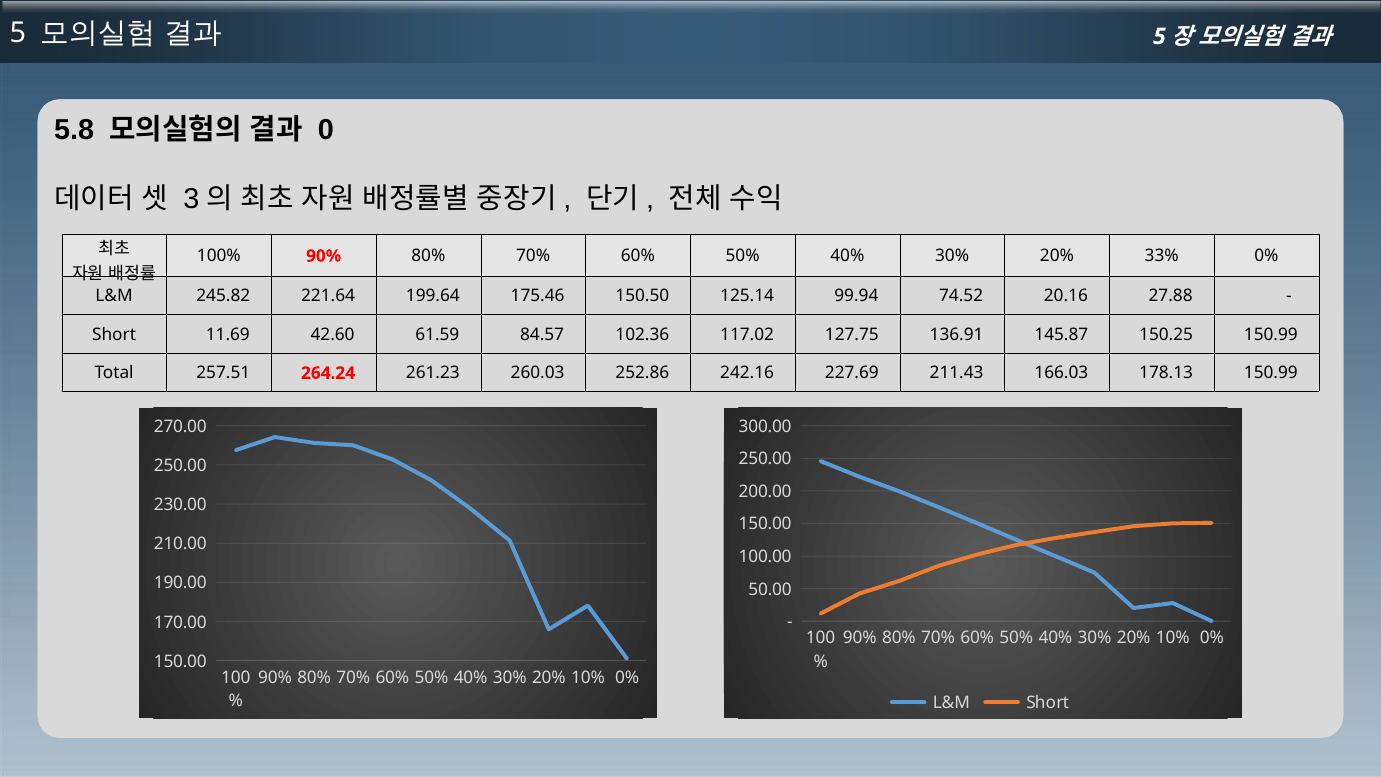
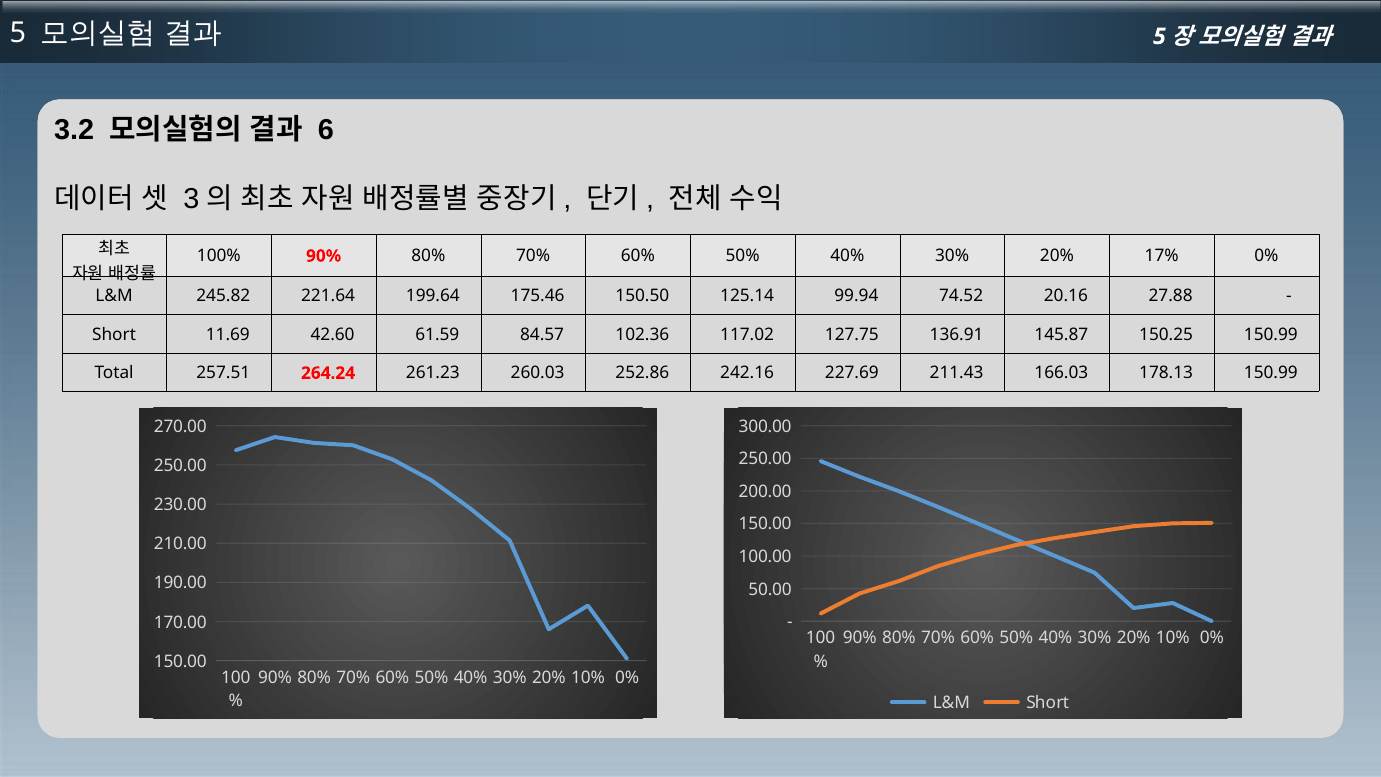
5.8: 5.8 -> 3.2 (74, 130)
0: 0 -> 6 (326, 130)
33%: 33% -> 17% (1162, 256)
